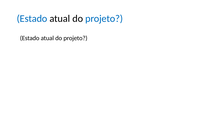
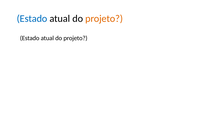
projeto colour: blue -> orange (104, 18)
